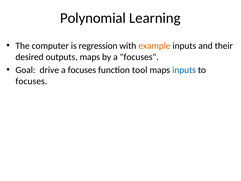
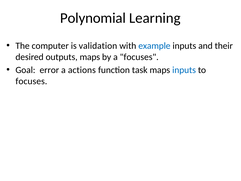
regression: regression -> validation (98, 46)
example colour: orange -> blue (154, 46)
drive: drive -> error (49, 70)
focuses: focuses -> actions (82, 70)
tool: tool -> task (140, 70)
